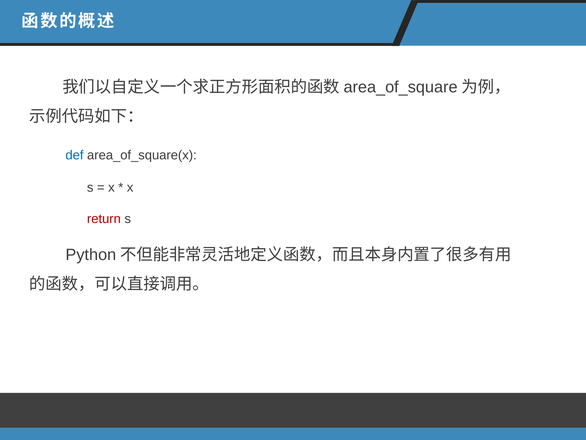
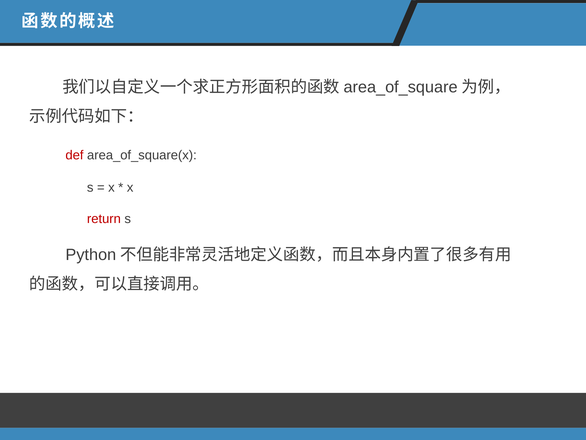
def colour: blue -> red (74, 155)
